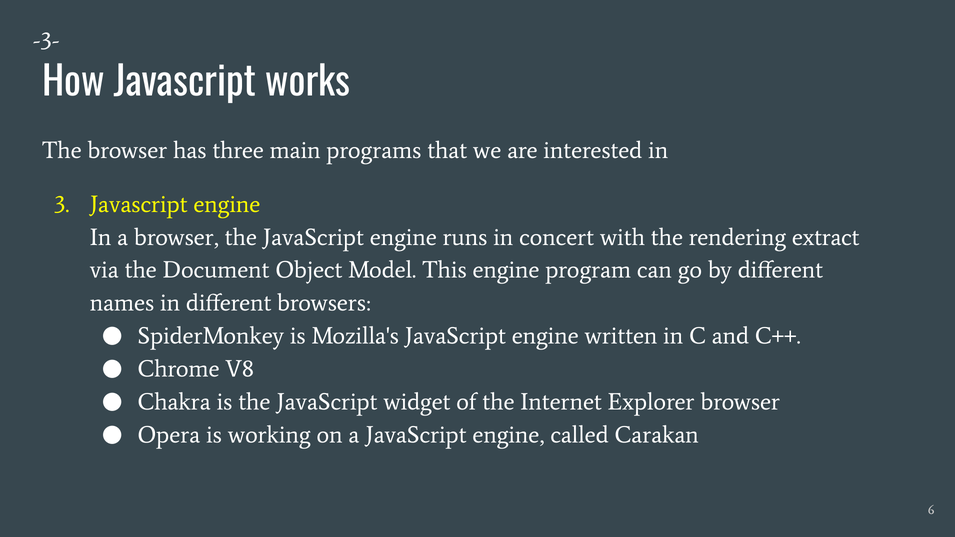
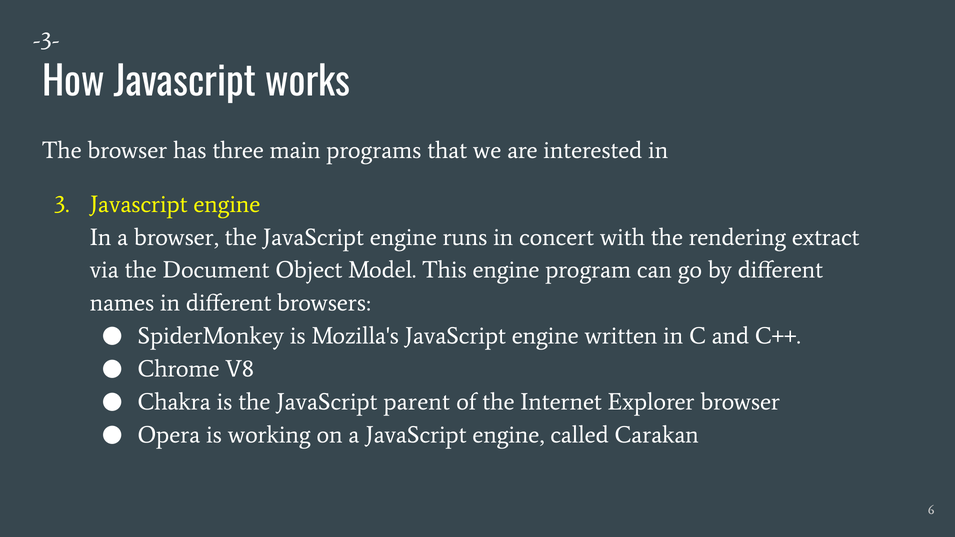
widget: widget -> parent (417, 402)
